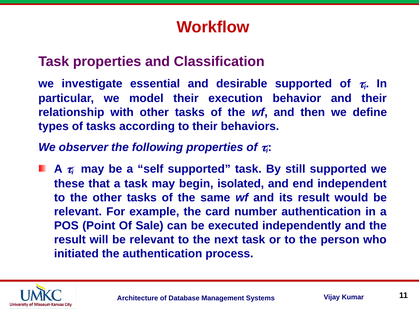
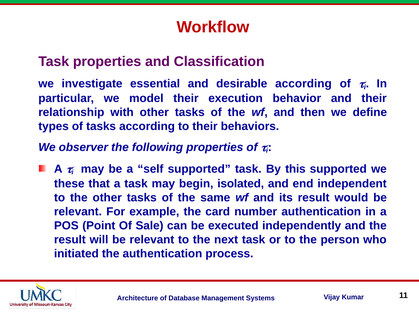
desirable supported: supported -> according (303, 84)
still: still -> this (295, 169)
